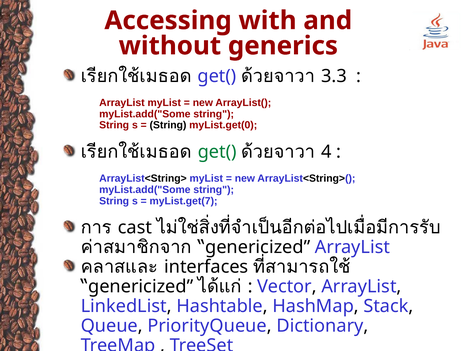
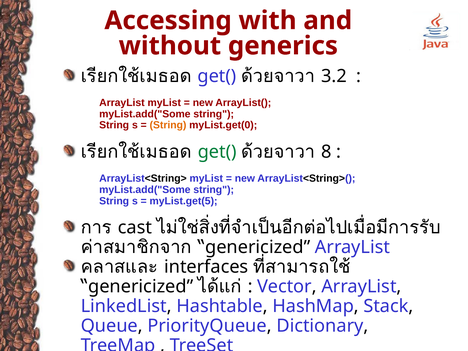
3.3: 3.3 -> 3.2 (334, 76)
String colour: black -> orange (168, 125)
4: 4 -> 8 (326, 152)
myList.get(7: myList.get(7 -> myList.get(5 (184, 201)
